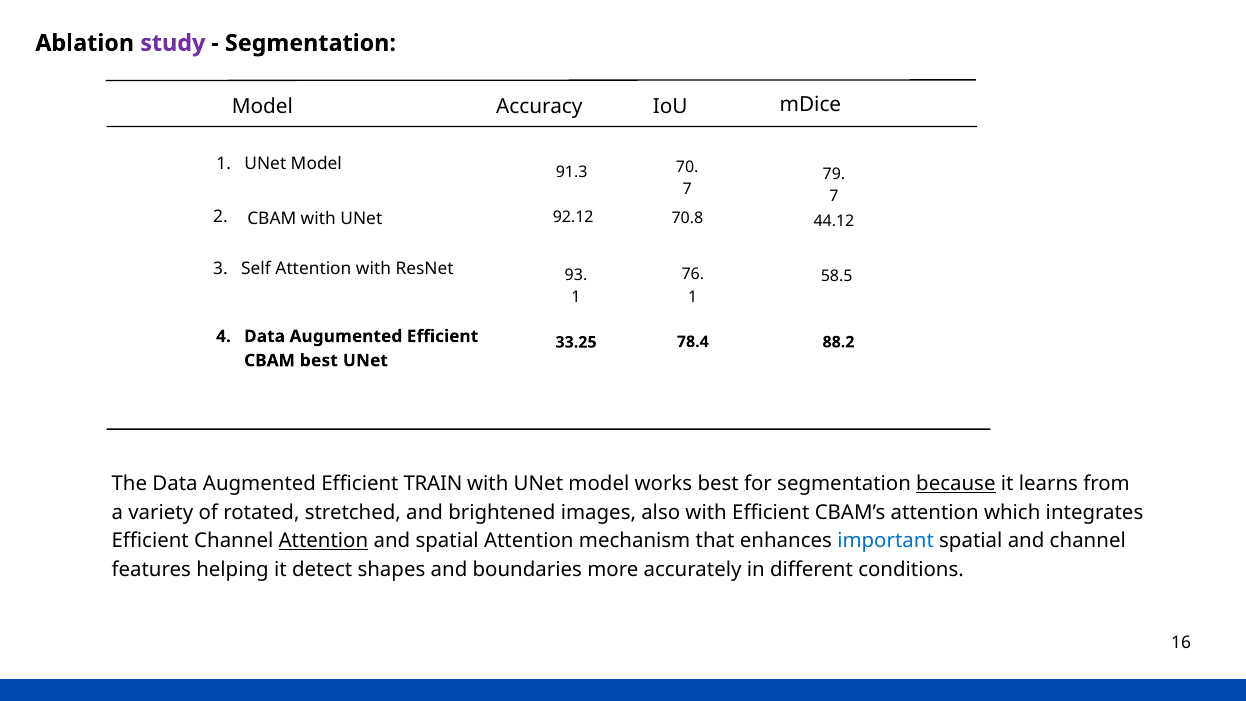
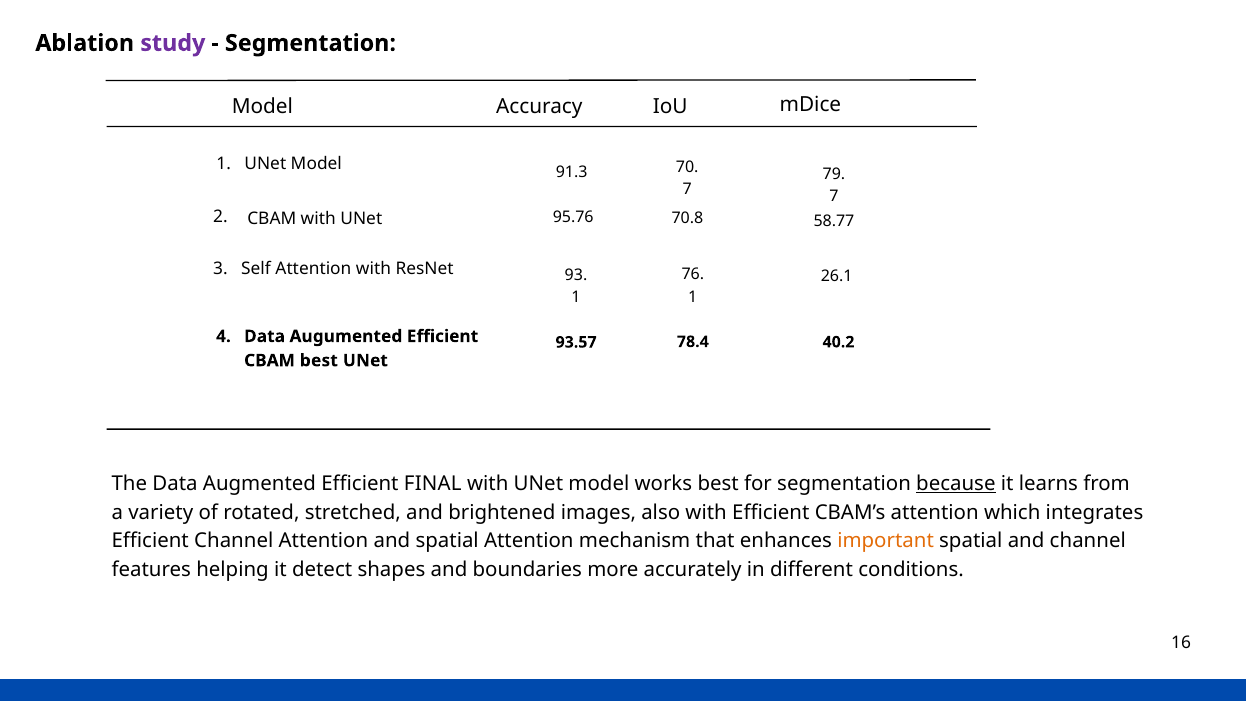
92.12: 92.12 -> 95.76 (573, 217)
44.12: 44.12 -> 58.77 (834, 221)
58.5: 58.5 -> 26.1 (837, 276)
88.2: 88.2 -> 40.2 (838, 342)
33.25: 33.25 -> 93.57 (576, 342)
TRAIN: TRAIN -> FINAL (433, 484)
Attention underline: present -> none (323, 541)
important colour: blue -> orange (886, 541)
